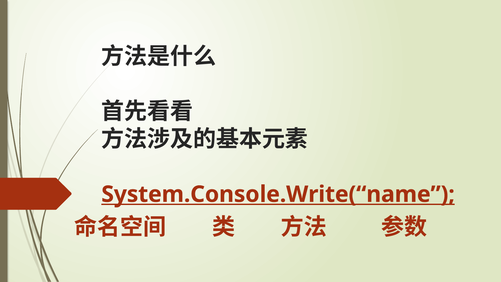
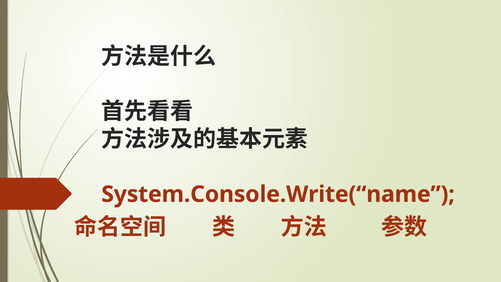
System.Console.Write(“name underline: present -> none (278, 194)
